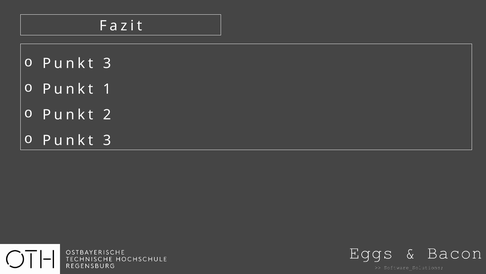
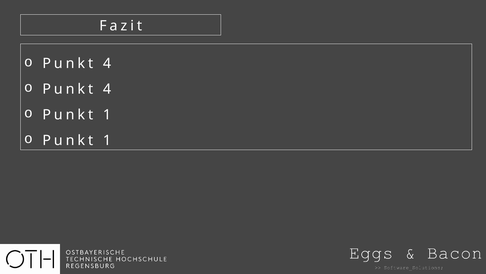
3: 3 -> 4 (107, 63)
1: 1 -> 4 (107, 89)
2: 2 -> 1 (107, 114)
3: 3 -> 1 (107, 140)
